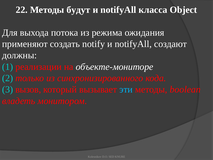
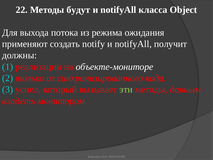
создают: создают -> получит (171, 44)
вызов: вызов -> успел (28, 89)
эти colour: light blue -> light green (126, 89)
boolean: boolean -> данным (185, 89)
